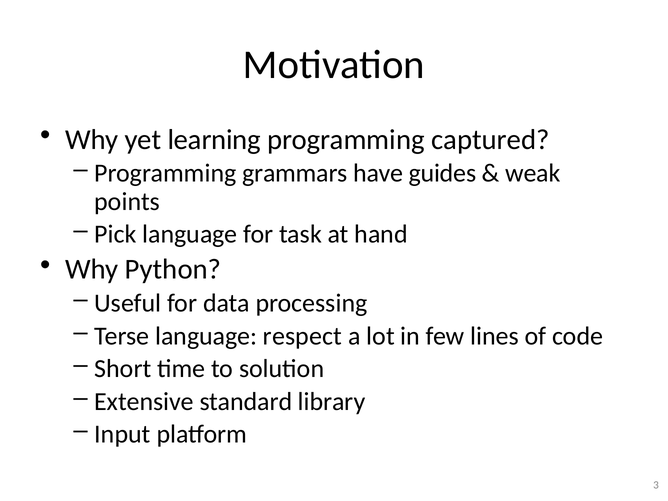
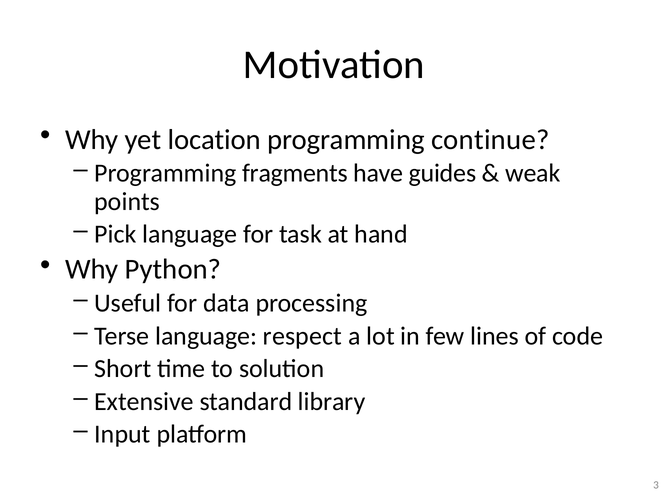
learning: learning -> location (214, 140)
captured: captured -> continue (490, 140)
grammars: grammars -> fragments (295, 173)
